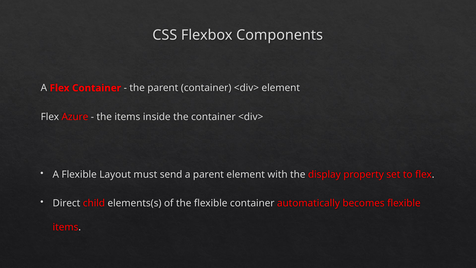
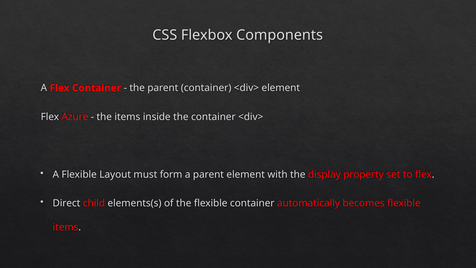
send: send -> form (171, 174)
